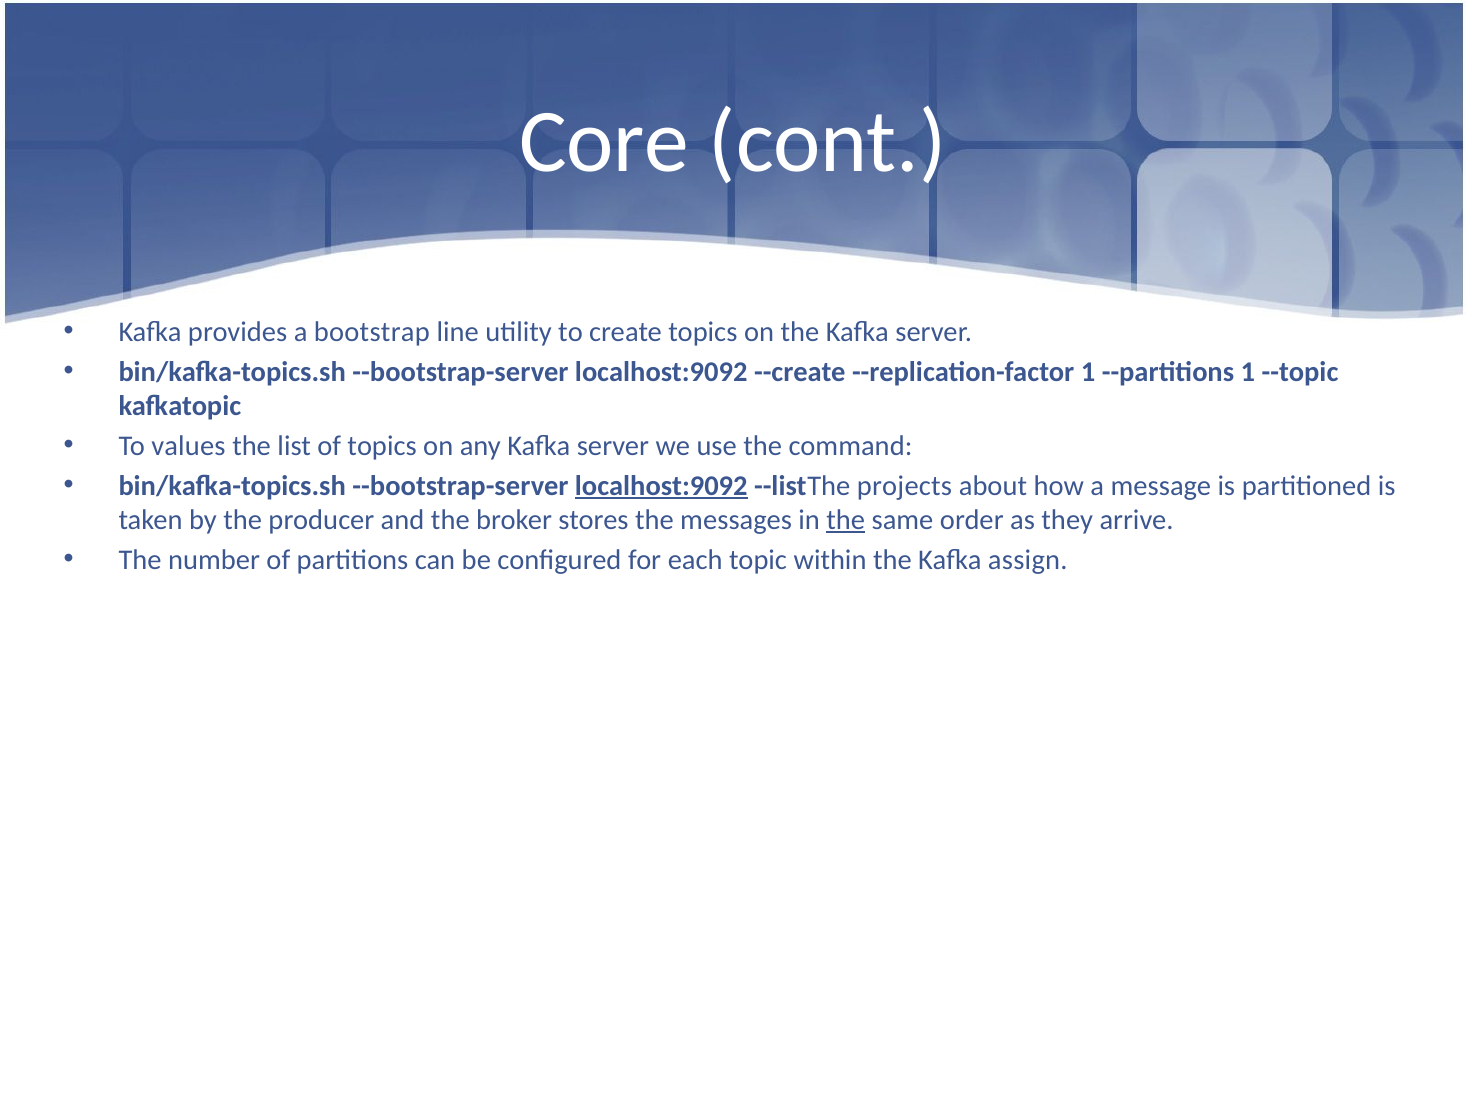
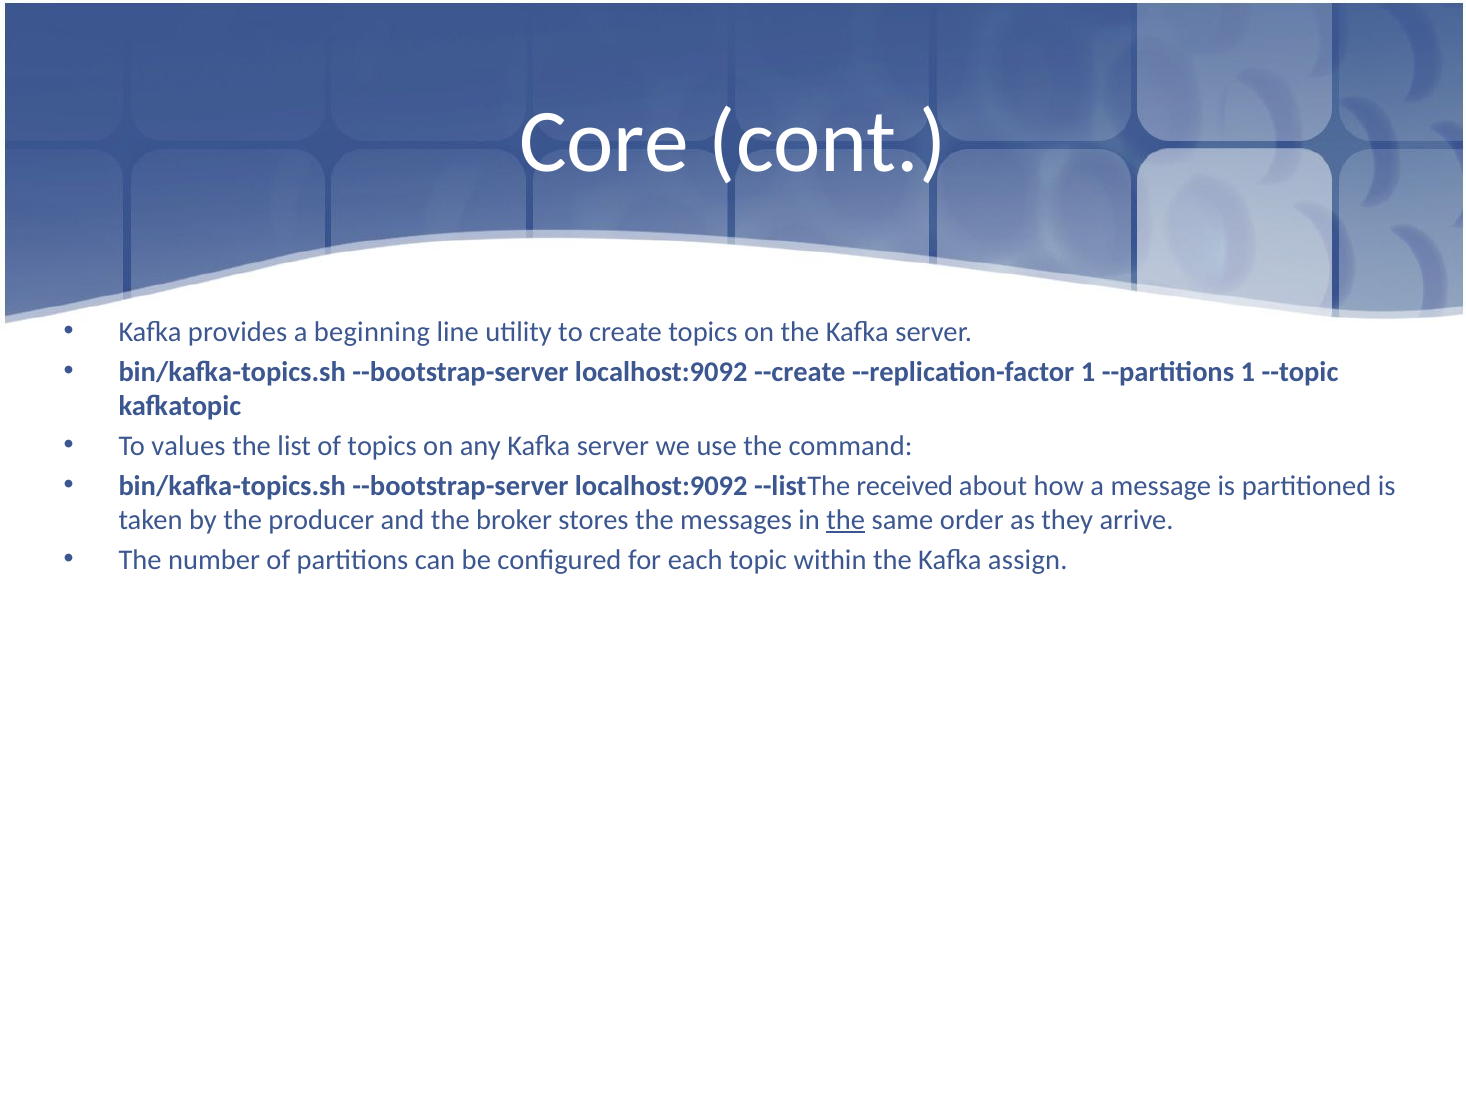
bootstrap: bootstrap -> beginning (372, 332)
localhost:9092 underline: present -> none (661, 486)
projects: projects -> received (905, 486)
